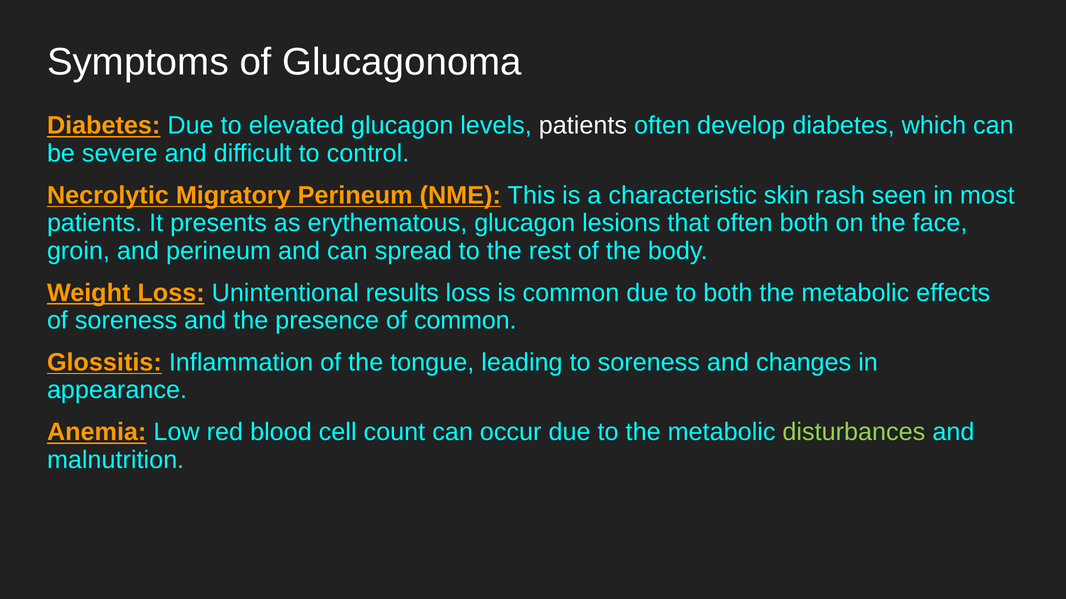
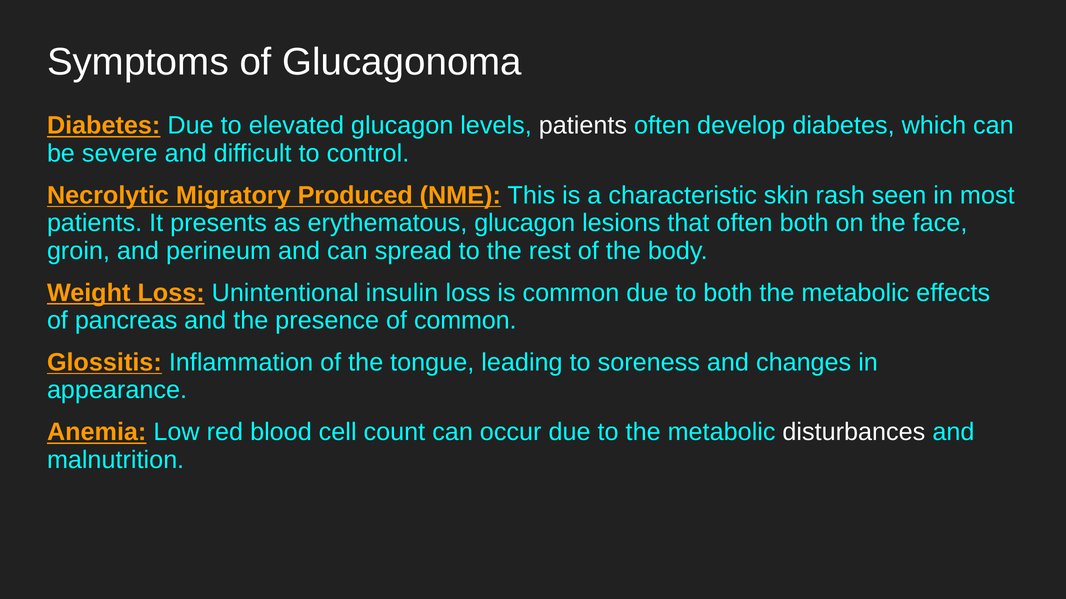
Migratory Perineum: Perineum -> Produced (355, 196)
results: results -> insulin (402, 293)
of soreness: soreness -> pancreas (126, 321)
disturbances colour: light green -> white (854, 433)
